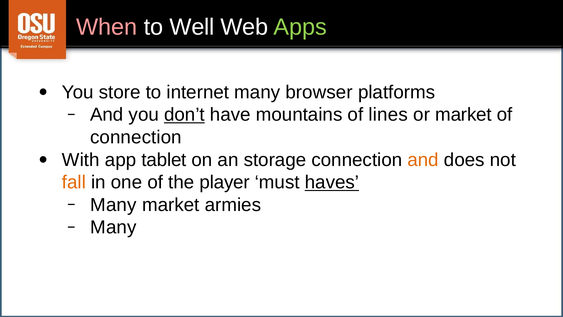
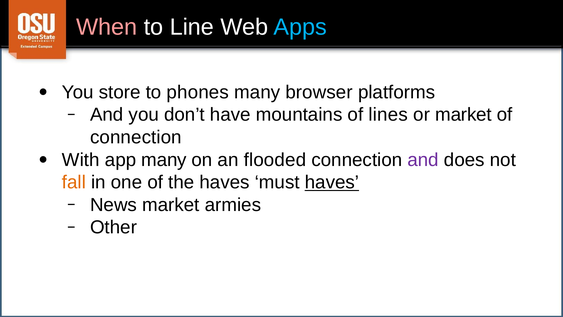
Well: Well -> Line (192, 27)
Apps colour: light green -> light blue (300, 27)
internet: internet -> phones (198, 92)
don’t underline: present -> none (184, 115)
app tablet: tablet -> many (164, 160)
storage: storage -> flooded (275, 160)
and colour: orange -> purple (423, 160)
the player: player -> haves (225, 182)
Many: Many -> News (114, 205)
Many: Many -> Other (114, 227)
